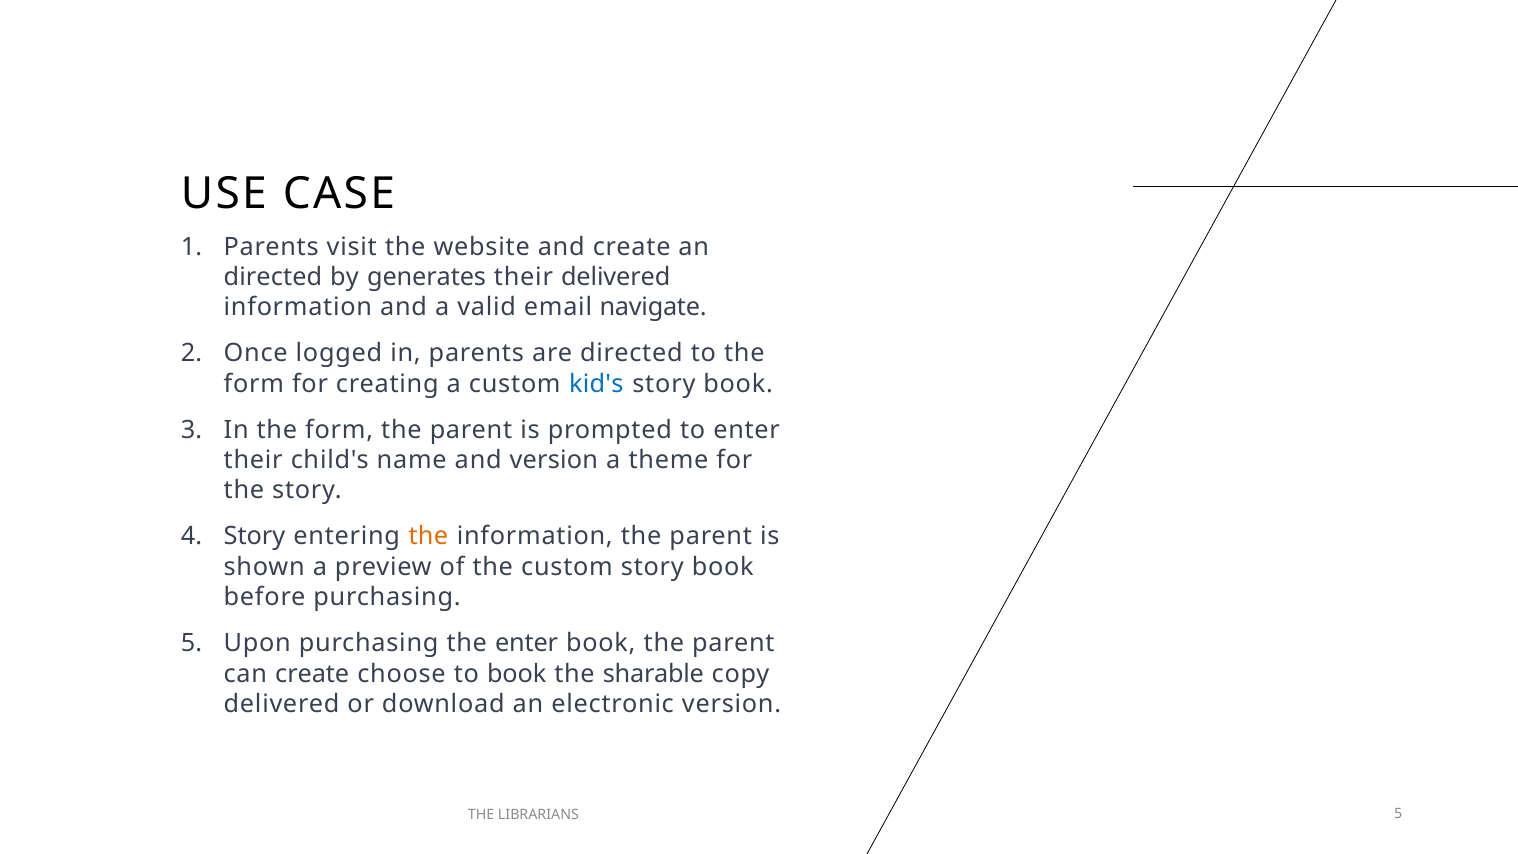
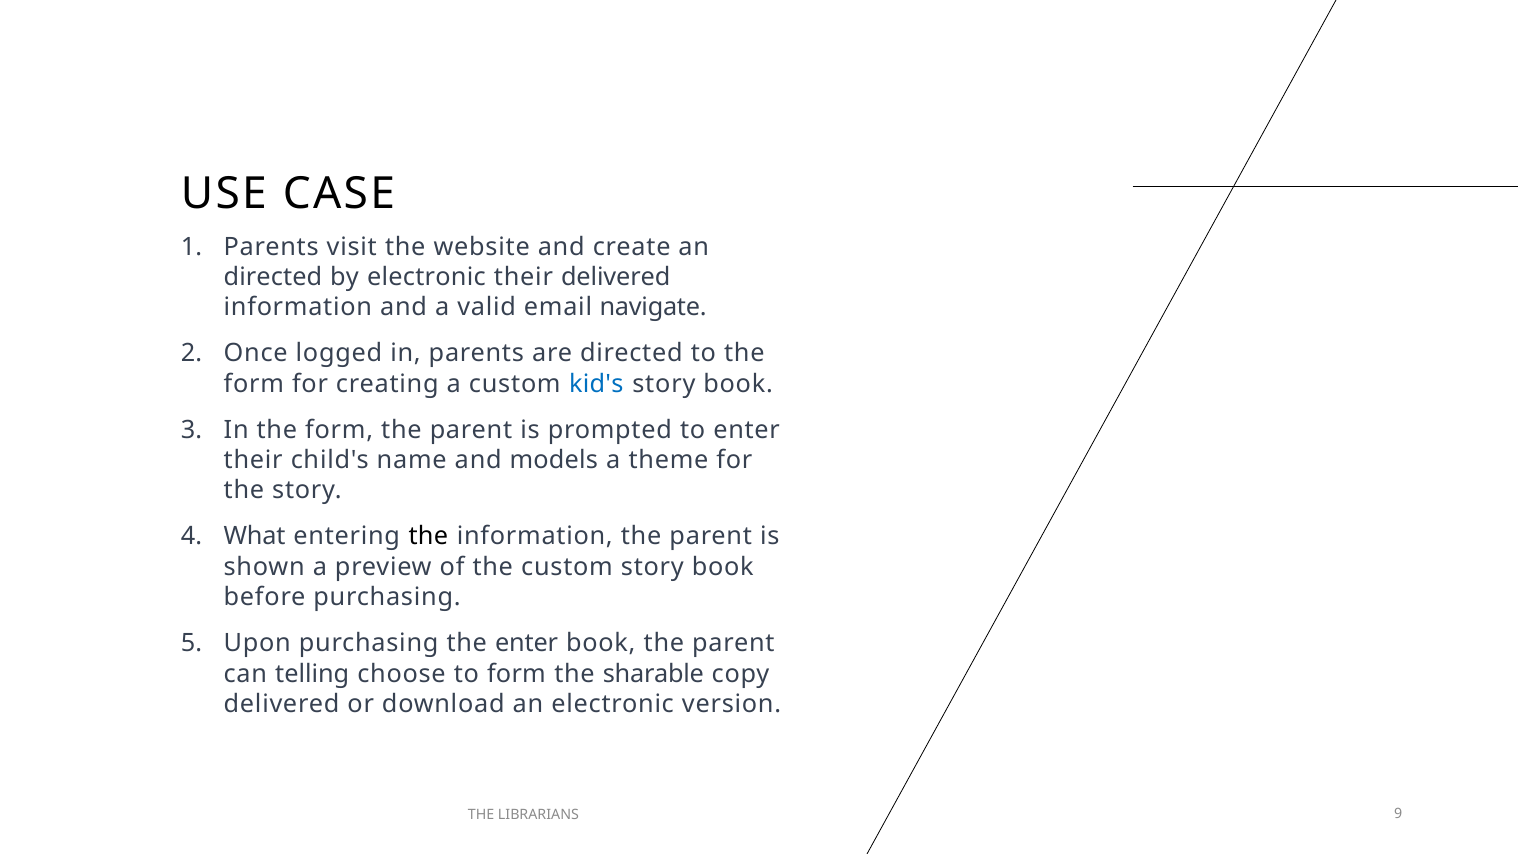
by generates: generates -> electronic (426, 277)
and version: version -> models (554, 460)
Story: Story -> What (255, 537)
the colour: orange -> black (428, 537)
can create: create -> telling (312, 674)
to book: book -> form (516, 674)
LIBRARIANS 5: 5 -> 9 (1398, 814)
